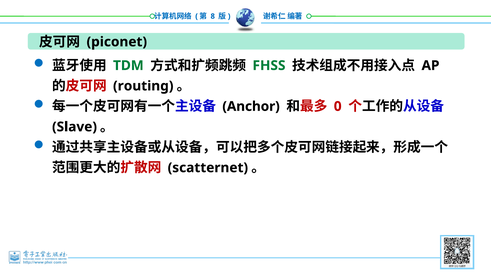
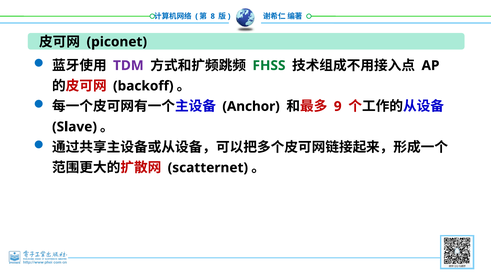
TDM colour: green -> purple (128, 66)
routing: routing -> backoff (143, 86)
0: 0 -> 9 (338, 106)
